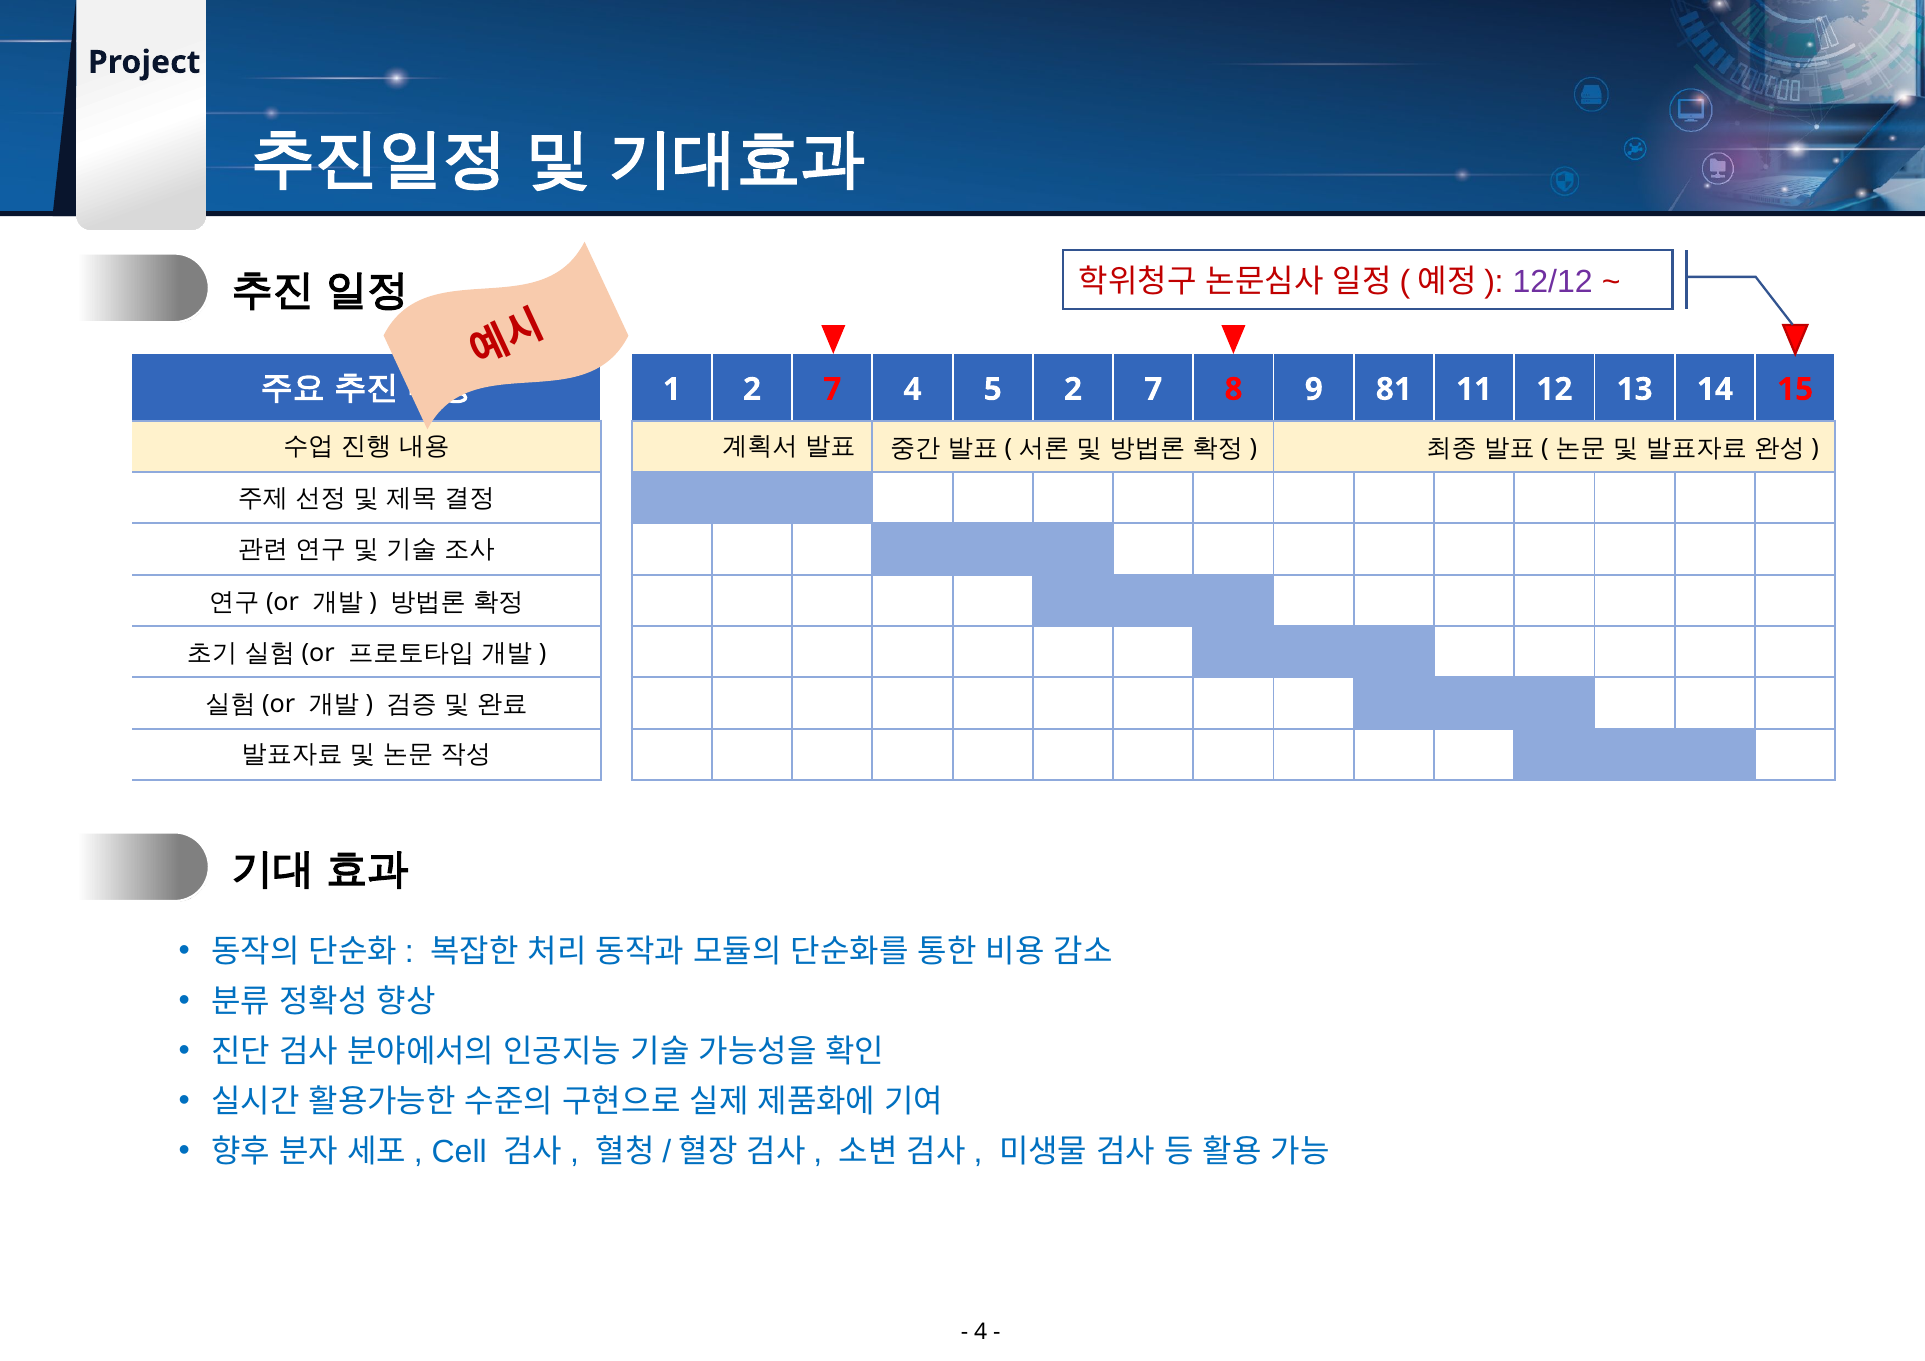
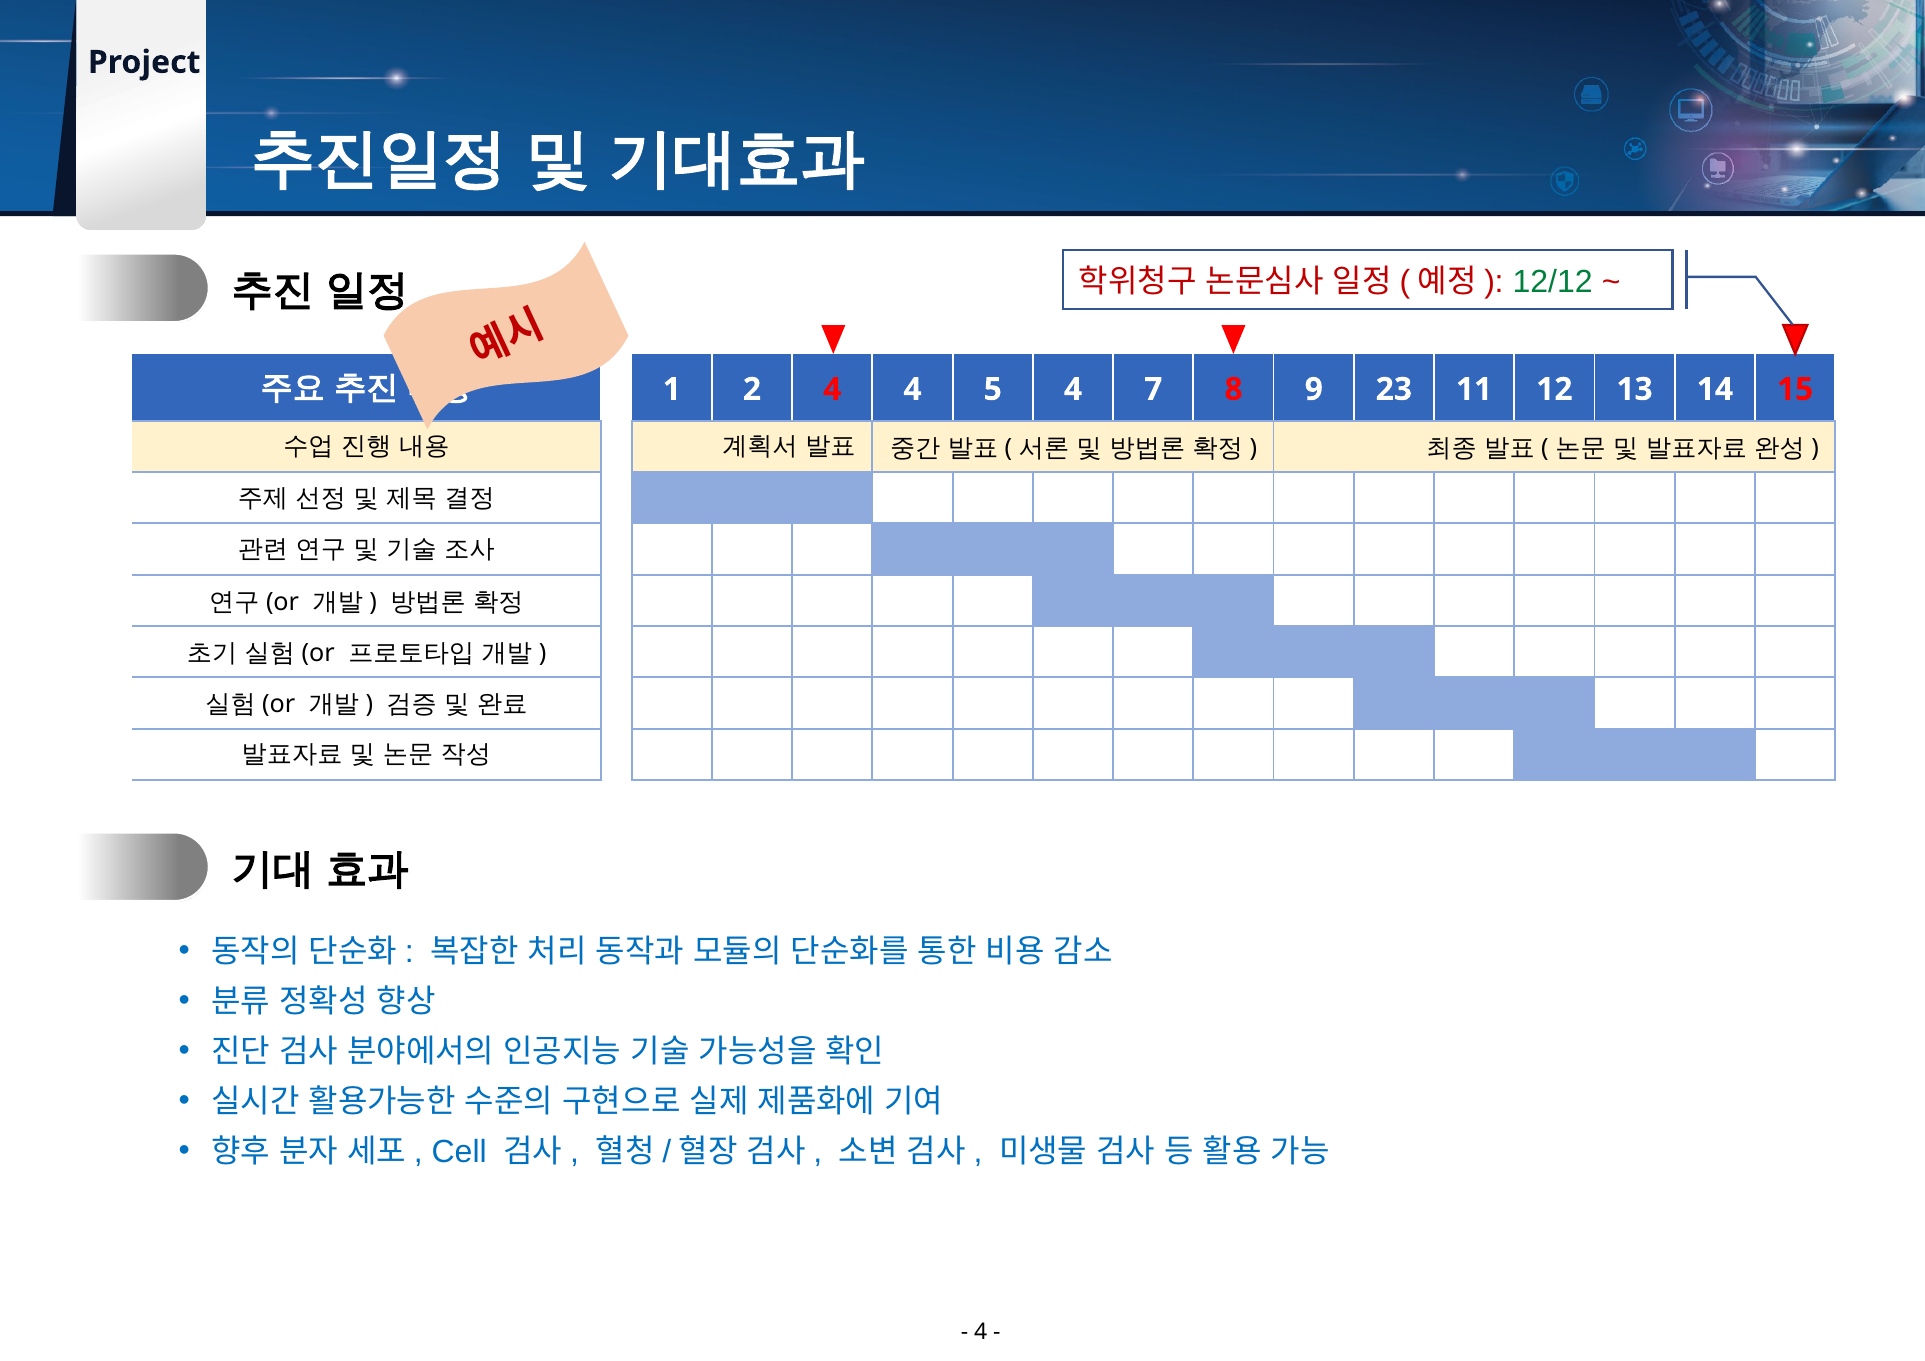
12/12 colour: purple -> green (1553, 282)
1 2 7: 7 -> 4 (832, 389)
5 2: 2 -> 4 (1073, 389)
81: 81 -> 23 (1394, 389)
